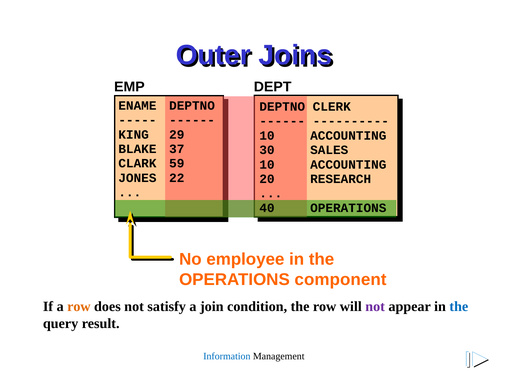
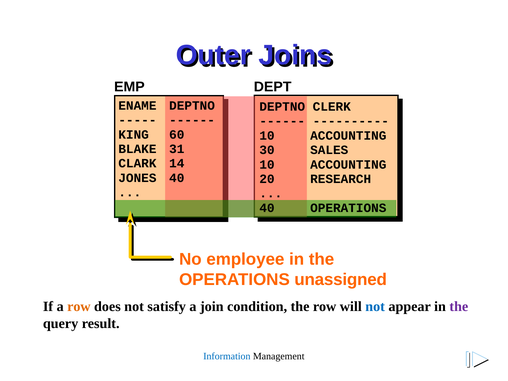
29: 29 -> 60 (177, 135)
37: 37 -> 31 (177, 149)
59: 59 -> 14 (177, 163)
JONES 22: 22 -> 40 (177, 178)
component: component -> unassigned (341, 280)
not colour: purple -> blue (375, 306)
the colour: blue -> purple (459, 306)
